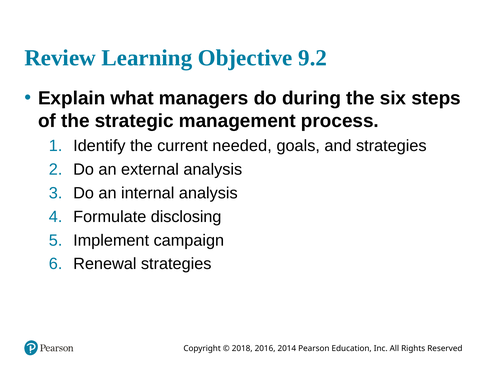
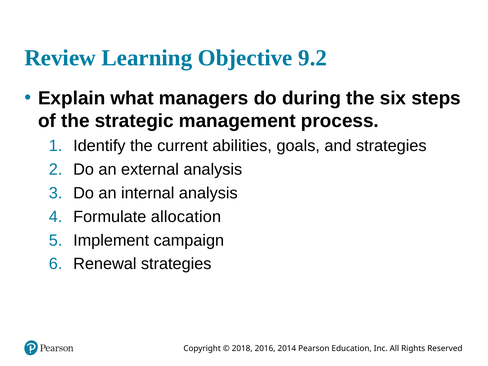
needed: needed -> abilities (242, 146)
disclosing: disclosing -> allocation (186, 217)
